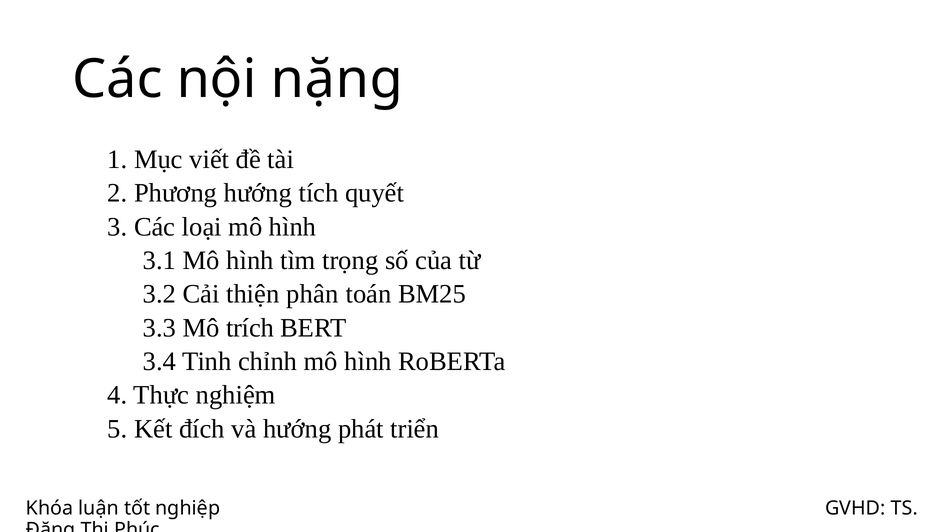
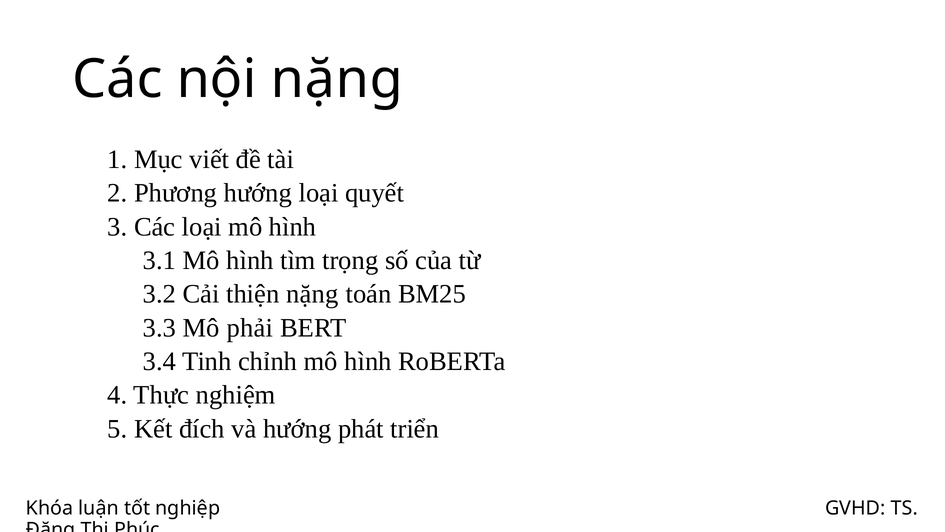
hướng tích: tích -> loại (319, 193)
thiện phân: phân -> nặng (312, 294)
trích: trích -> phải (250, 328)
